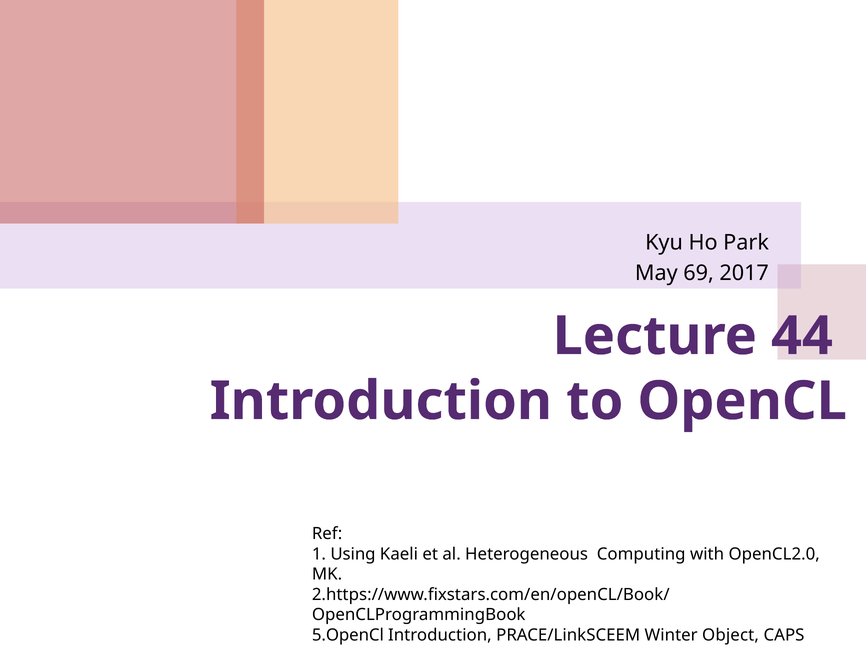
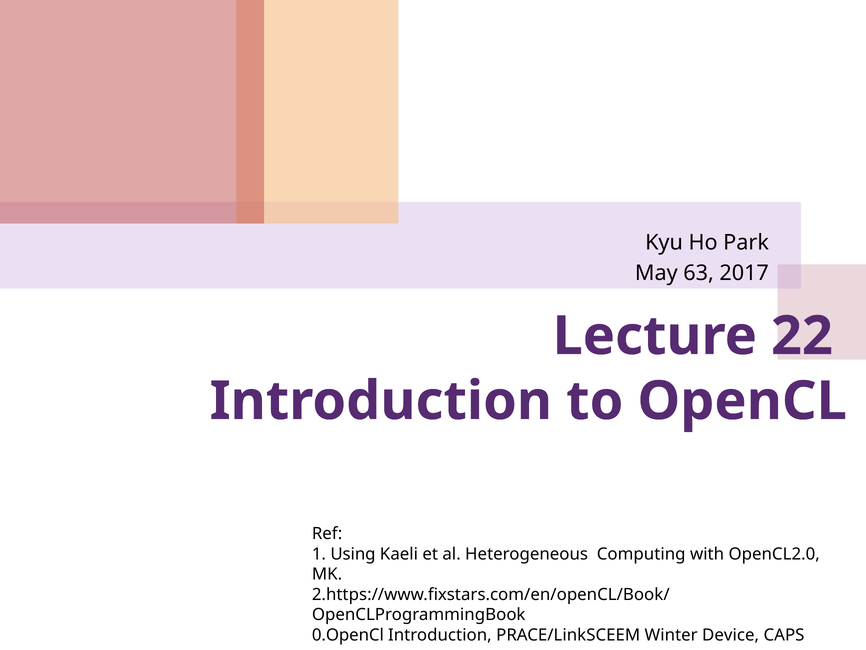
69: 69 -> 63 (699, 273)
44: 44 -> 22 (802, 336)
5.OpenCl: 5.OpenCl -> 0.OpenCl (348, 634)
Object: Object -> Device (731, 634)
